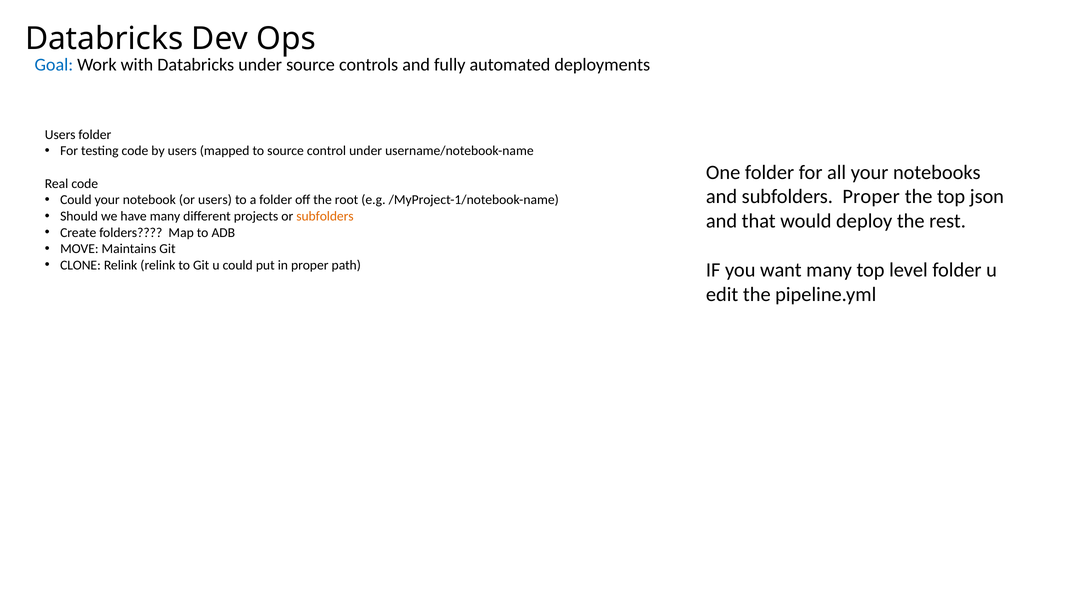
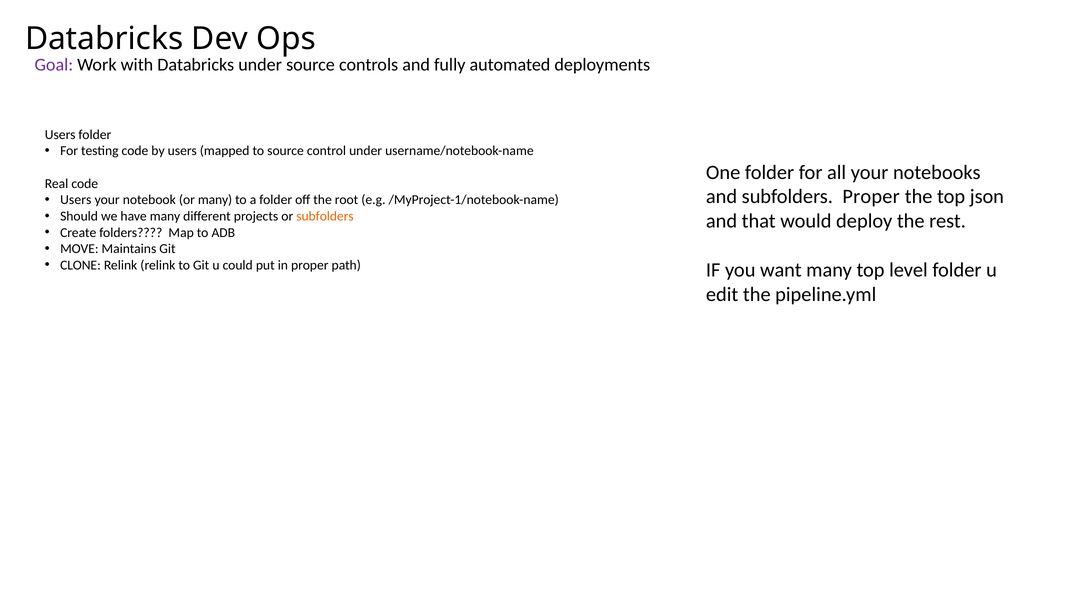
Goal colour: blue -> purple (54, 65)
Could: Could -> Users (76, 200)
or users: users -> many (215, 200)
